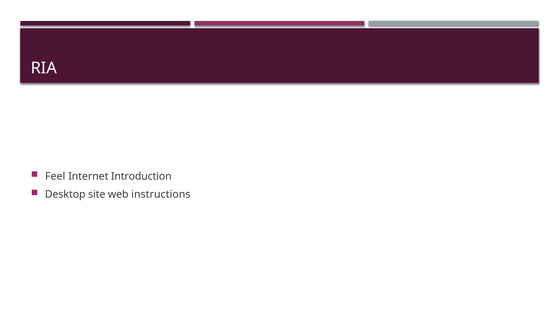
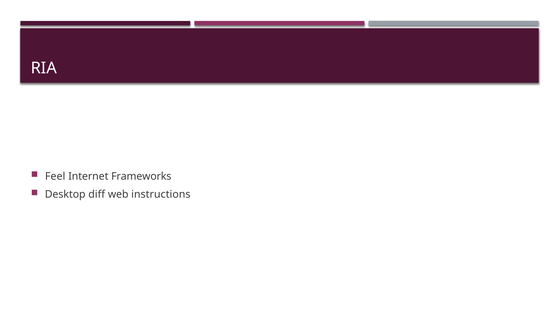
Introduction: Introduction -> Frameworks (141, 176)
site: site -> diff (97, 194)
